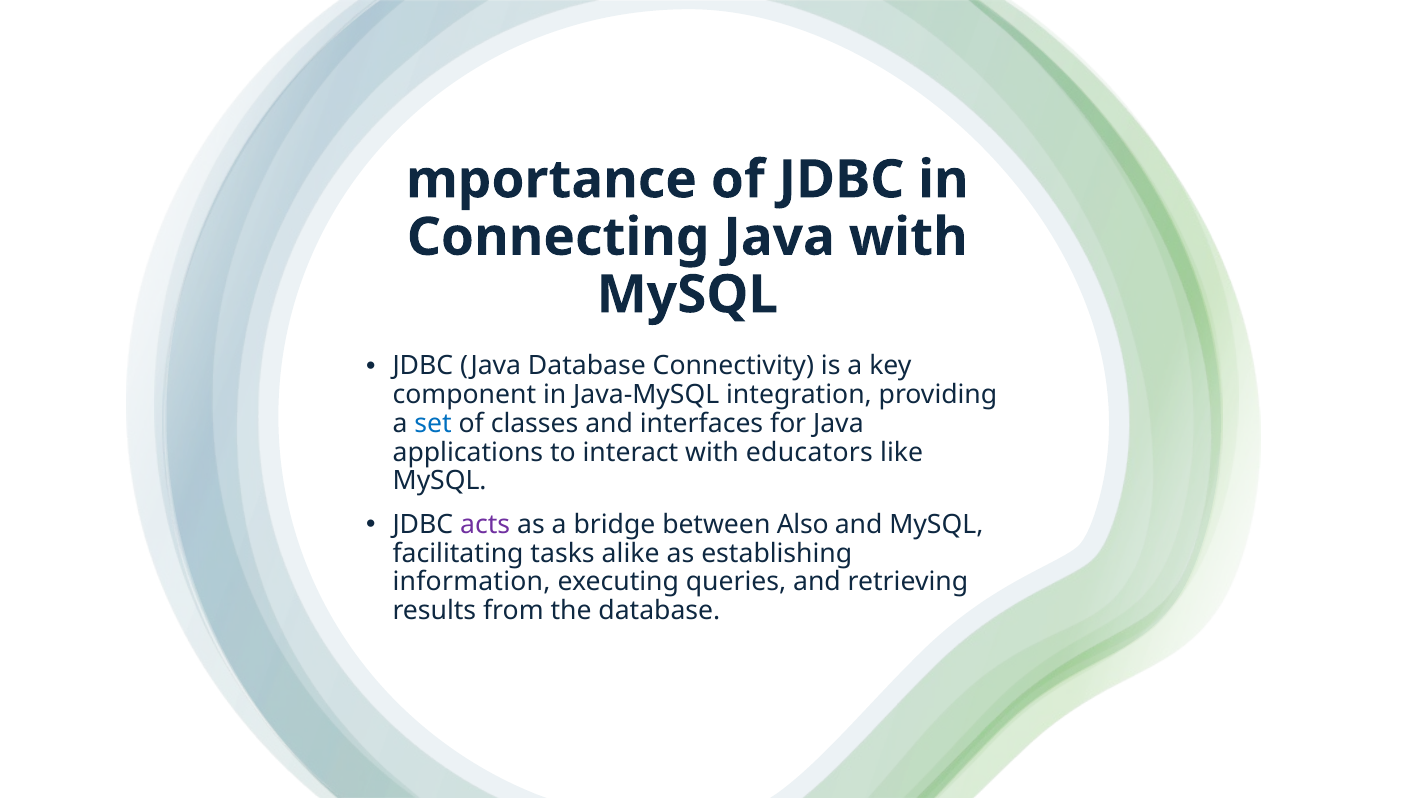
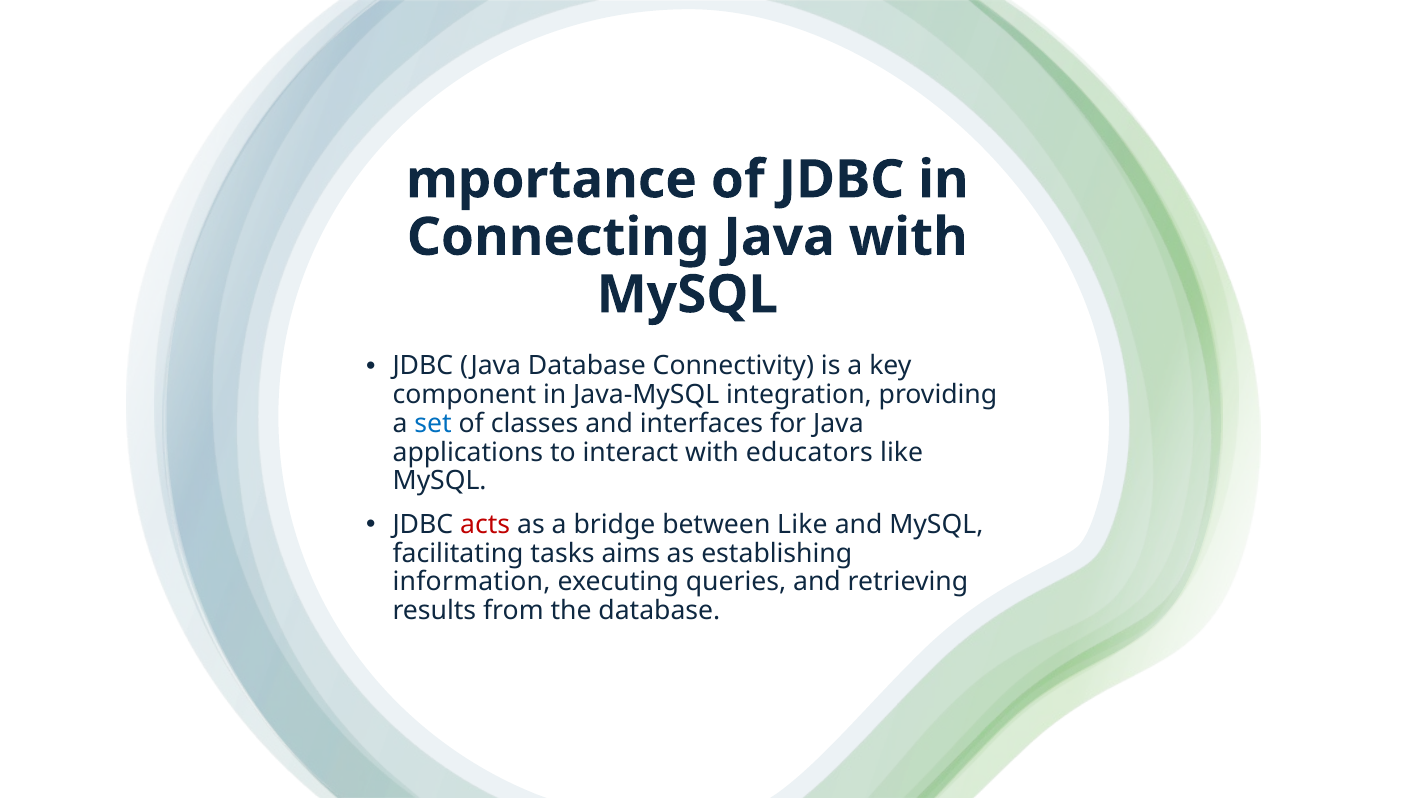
acts colour: purple -> red (485, 524)
between Also: Also -> Like (802, 524)
alike: alike -> aims (631, 553)
